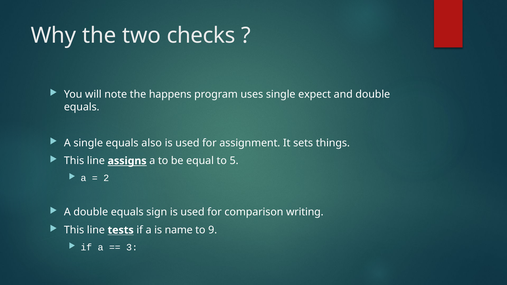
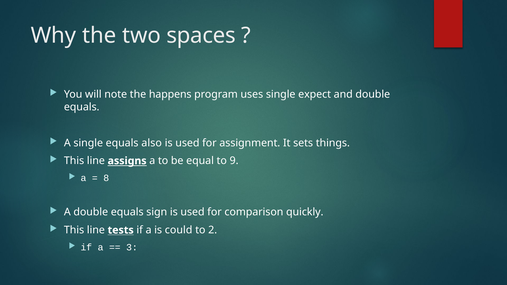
checks: checks -> spaces (201, 36)
5: 5 -> 9 (234, 161)
2: 2 -> 8 (106, 178)
writing: writing -> quickly (305, 212)
name: name -> could (179, 230)
9: 9 -> 2 (213, 230)
